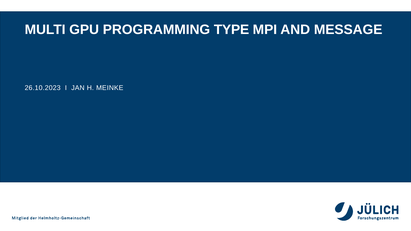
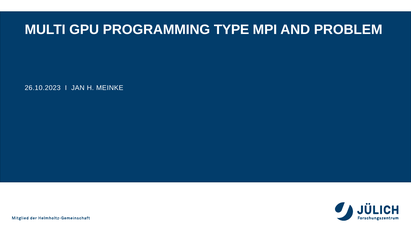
MESSAGE: MESSAGE -> PROBLEM (348, 30)
